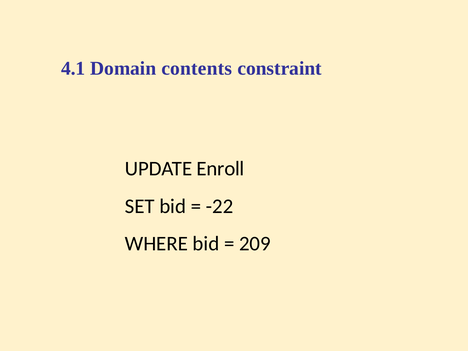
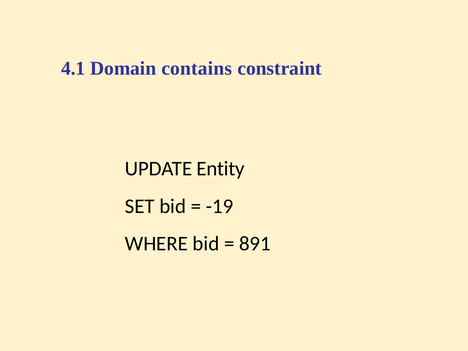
contents: contents -> contains (197, 68)
Enroll: Enroll -> Entity (221, 169)
-22: -22 -> -19 (220, 206)
209: 209 -> 891 (255, 244)
